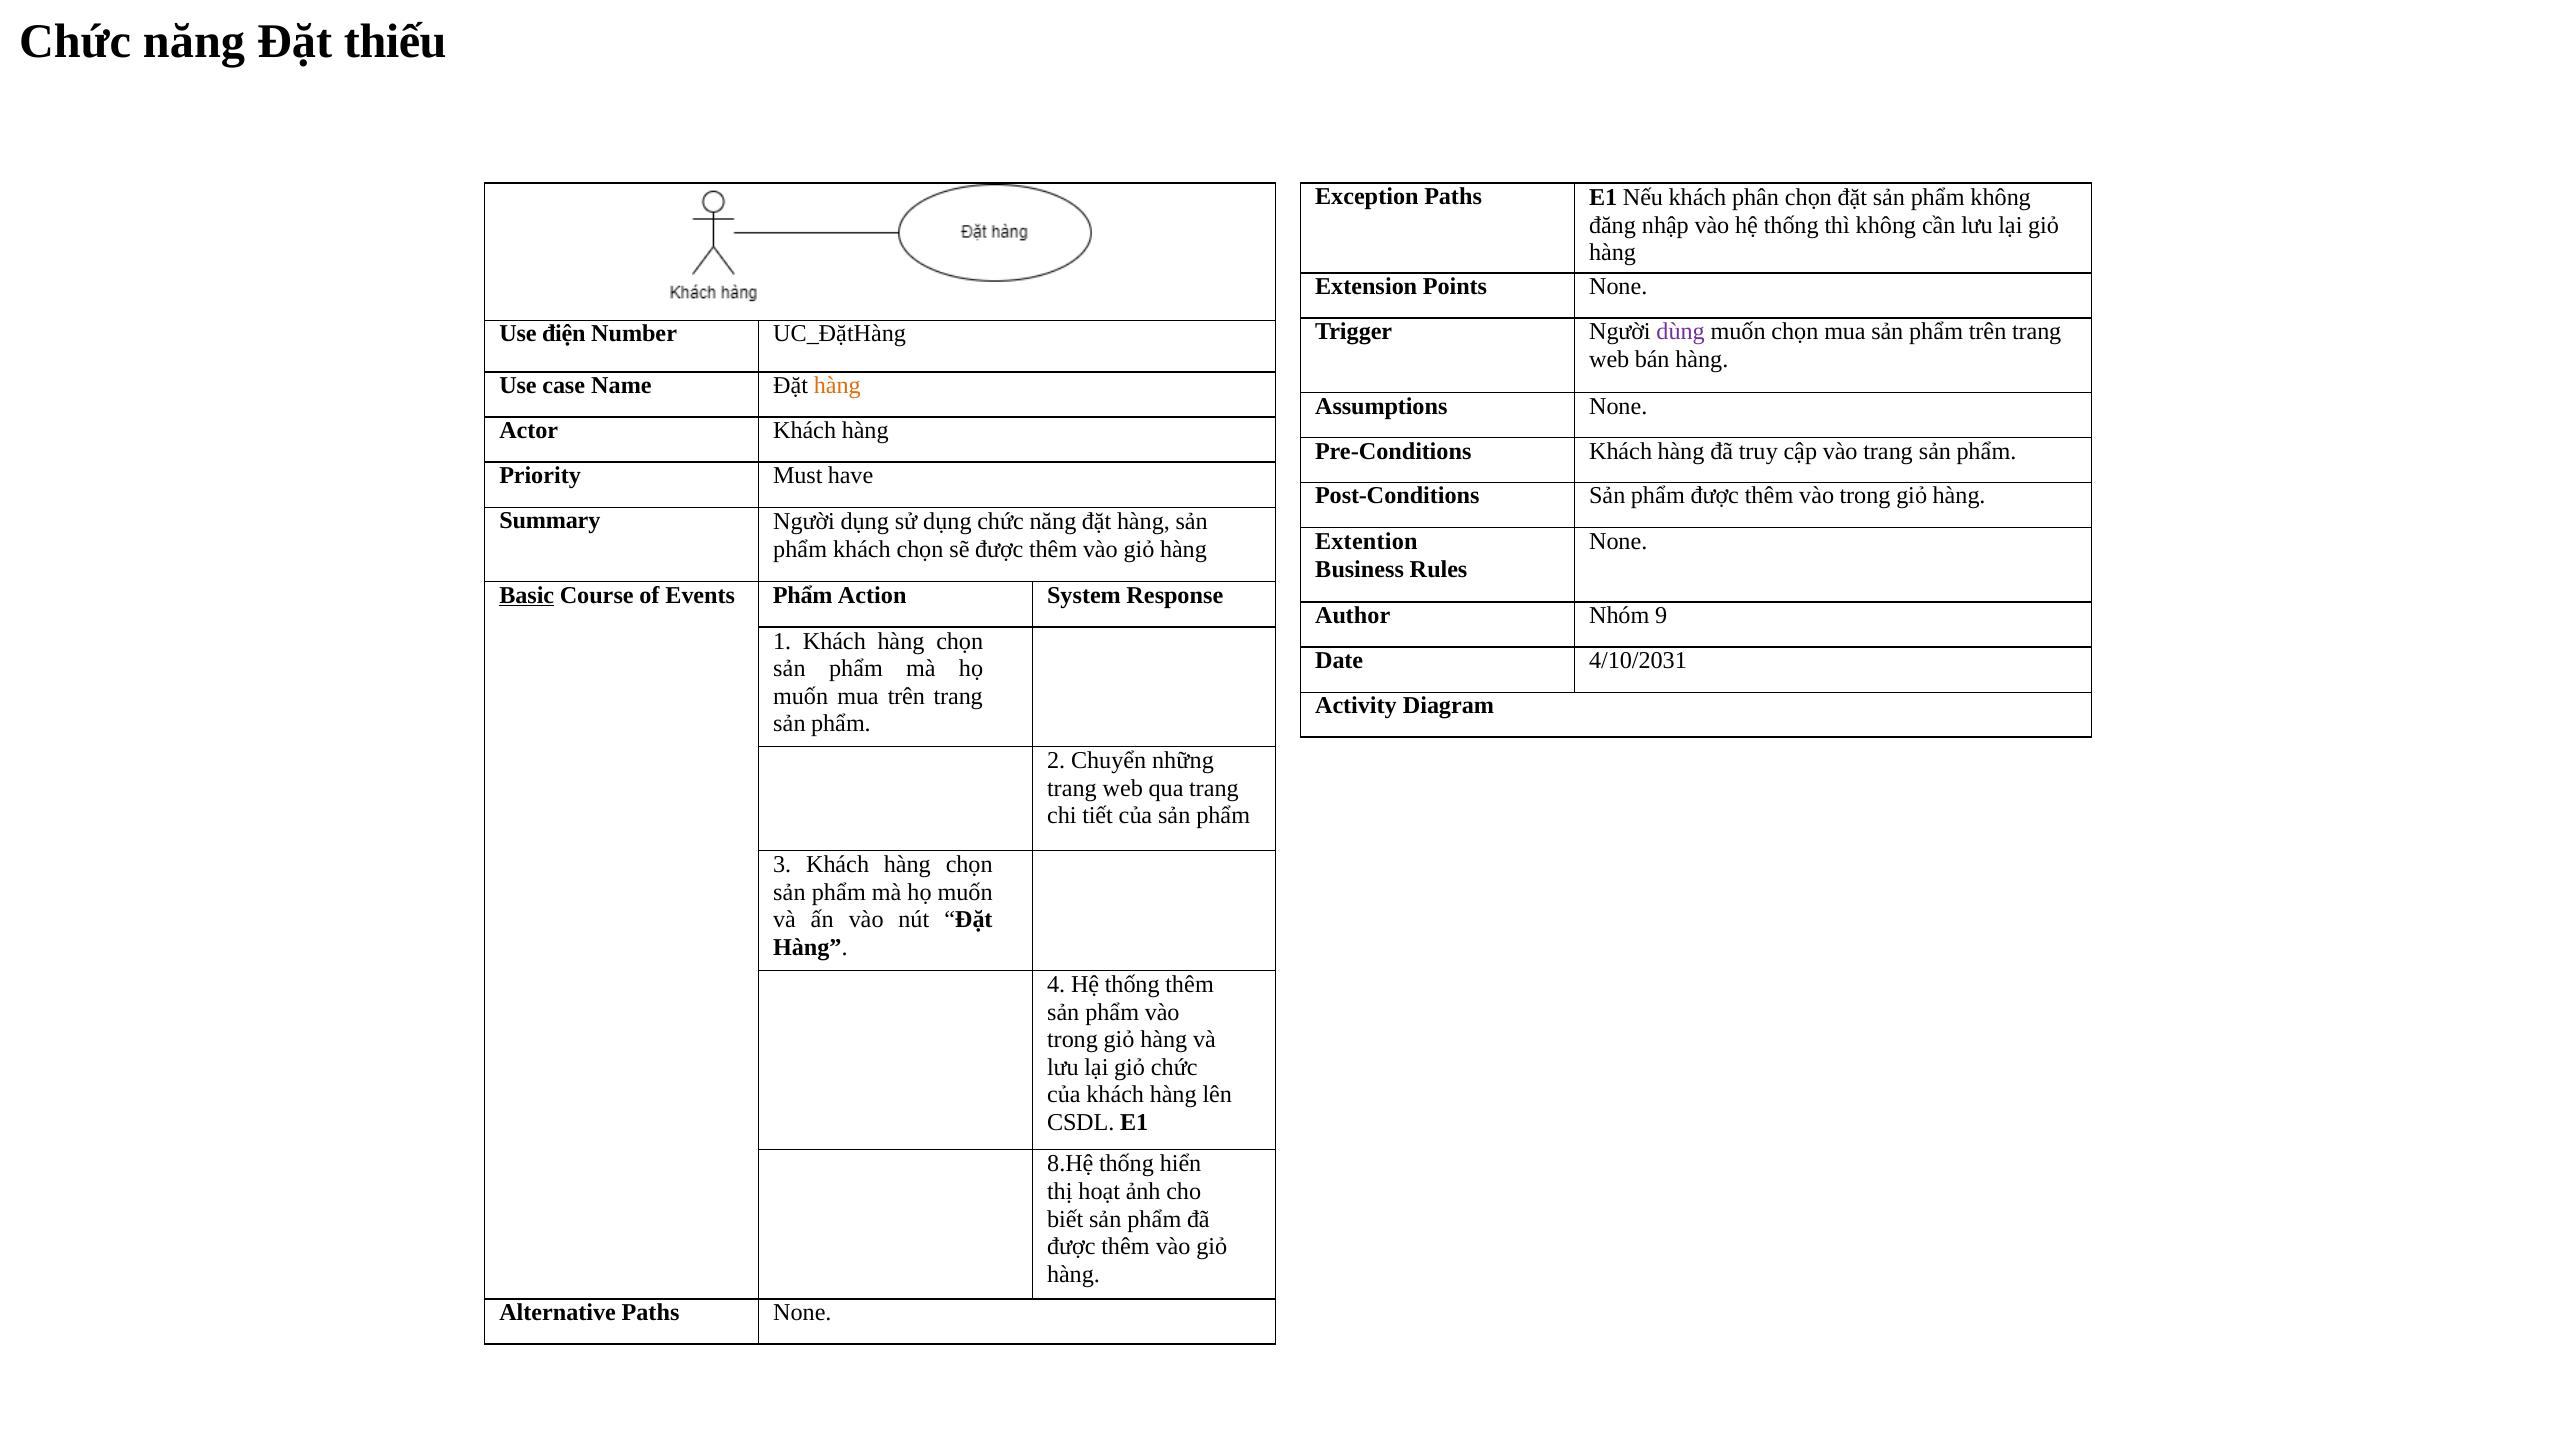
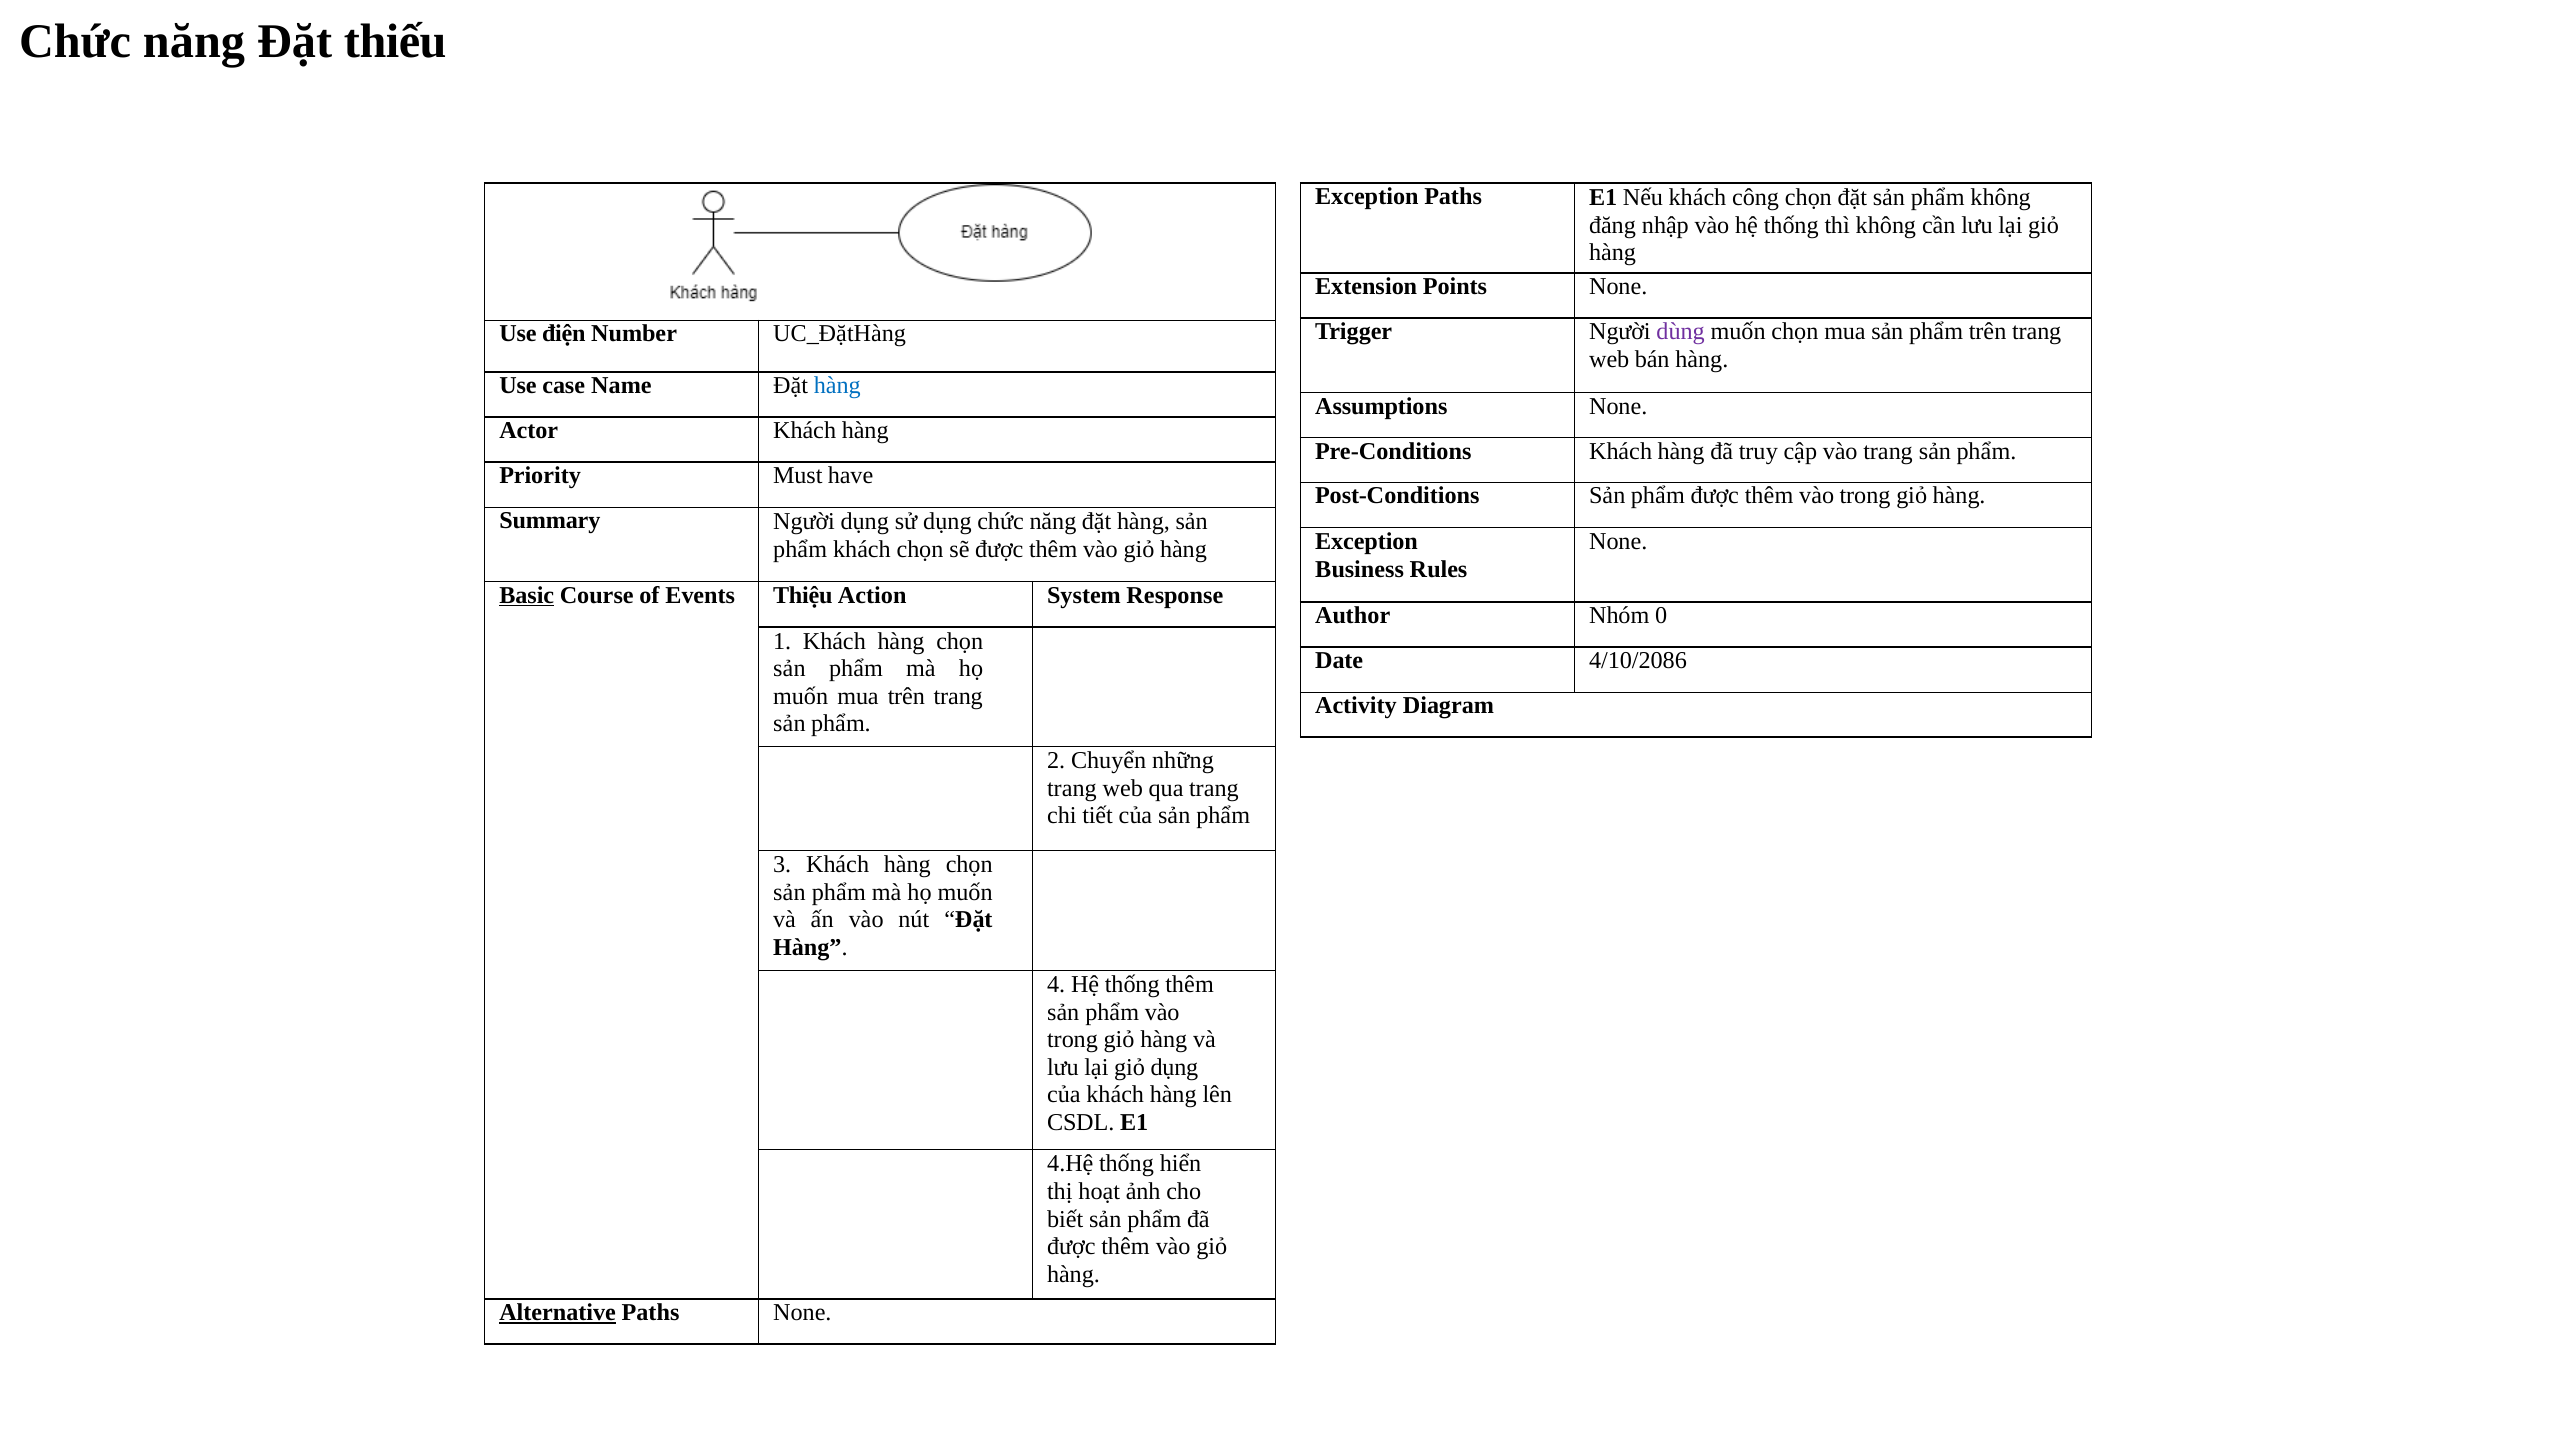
phân: phân -> công (1756, 198)
hàng colour: orange -> blue (837, 386)
Extention: Extention -> Exception (1366, 542)
Events Phẩm: Phẩm -> Thiệu (803, 595)
9: 9 -> 0 (1661, 616)
4/10/2031: 4/10/2031 -> 4/10/2086 (1638, 661)
giỏ chức: chức -> dụng (1174, 1067)
8.Hệ: 8.Hệ -> 4.Hệ (1070, 1164)
Alternative underline: none -> present (558, 1313)
